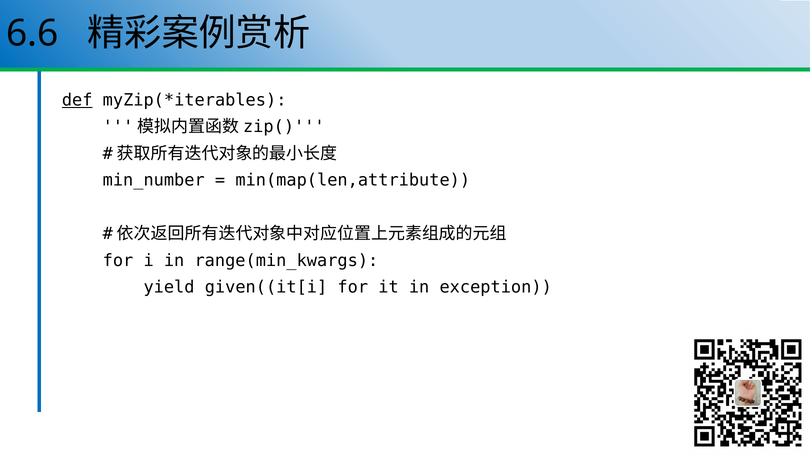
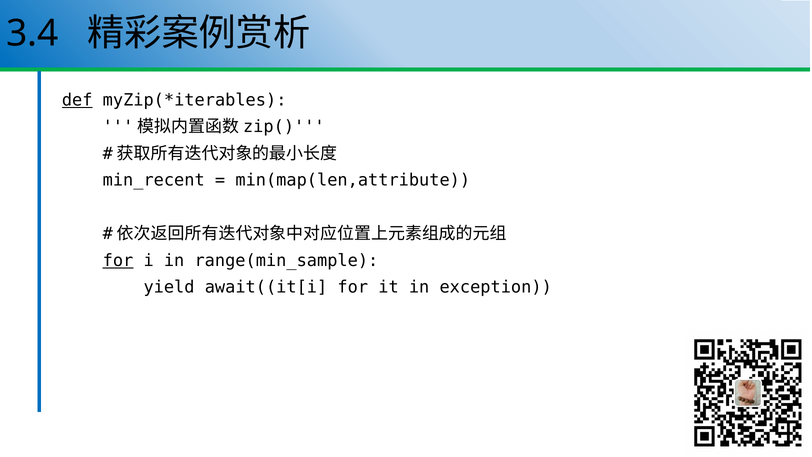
6.6: 6.6 -> 3.4 (32, 33)
min_number: min_number -> min_recent (154, 180)
for underline: none -> present (118, 261)
range(min_kwargs: range(min_kwargs -> range(min_sample (286, 261)
given((it[i: given((it[i -> await((it[i (266, 287)
